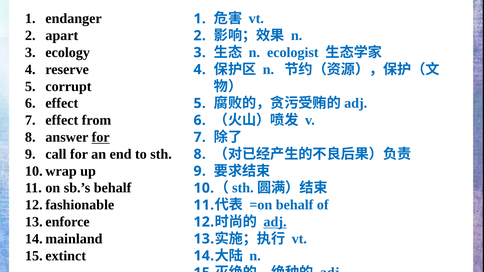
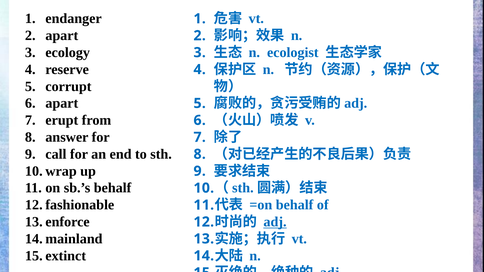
effect: effect -> apart (62, 103)
effect: effect -> erupt (62, 120)
for underline: present -> none (101, 137)
